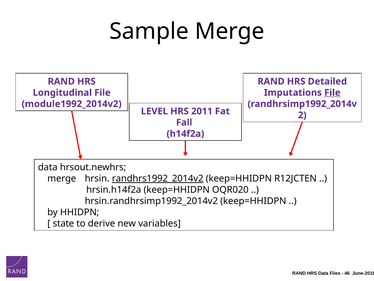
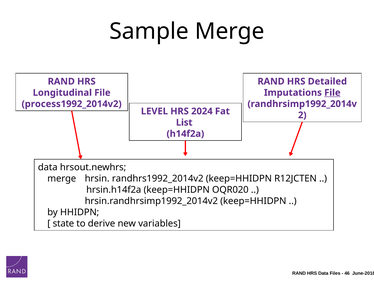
module1992_2014v2: module1992_2014v2 -> process1992_2014v2 (72, 104)
2011: 2011 -> 2024 (202, 111)
Fall: Fall -> List (184, 122)
randhrs1992_2014v2 underline: present -> none (158, 178)
